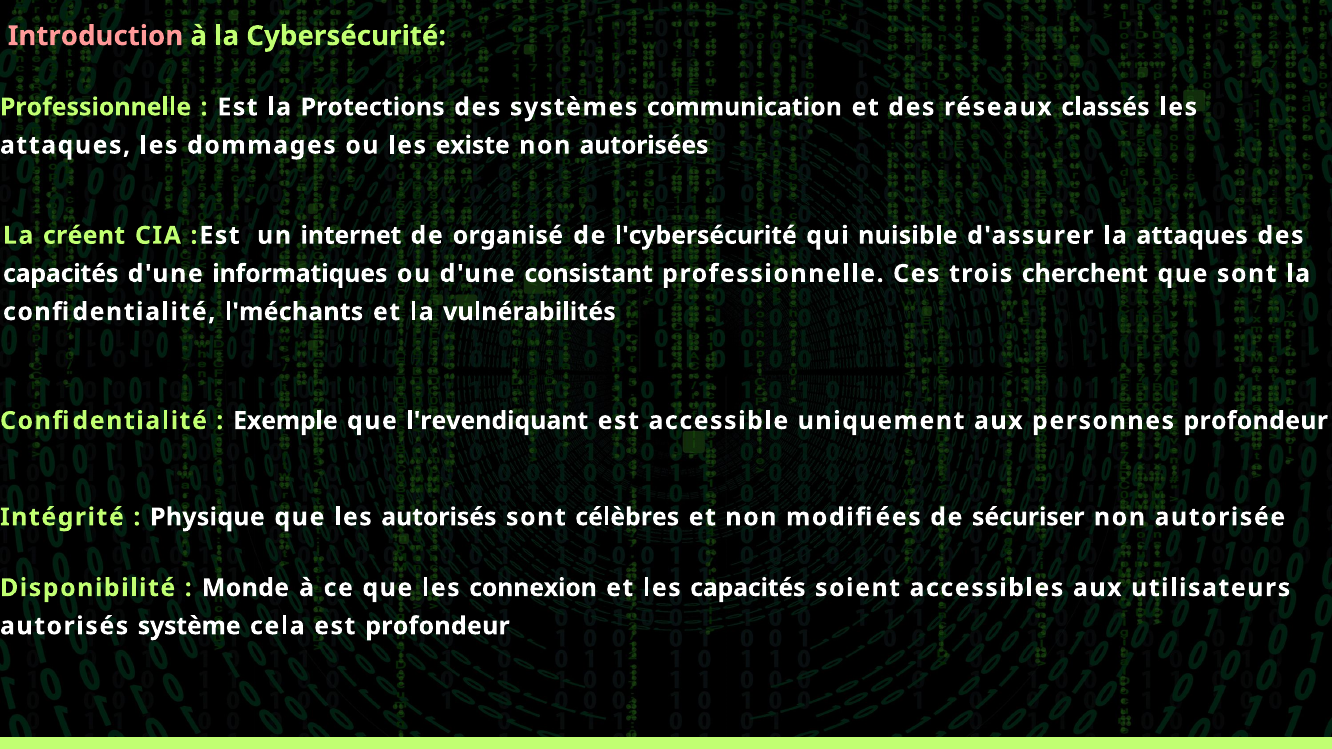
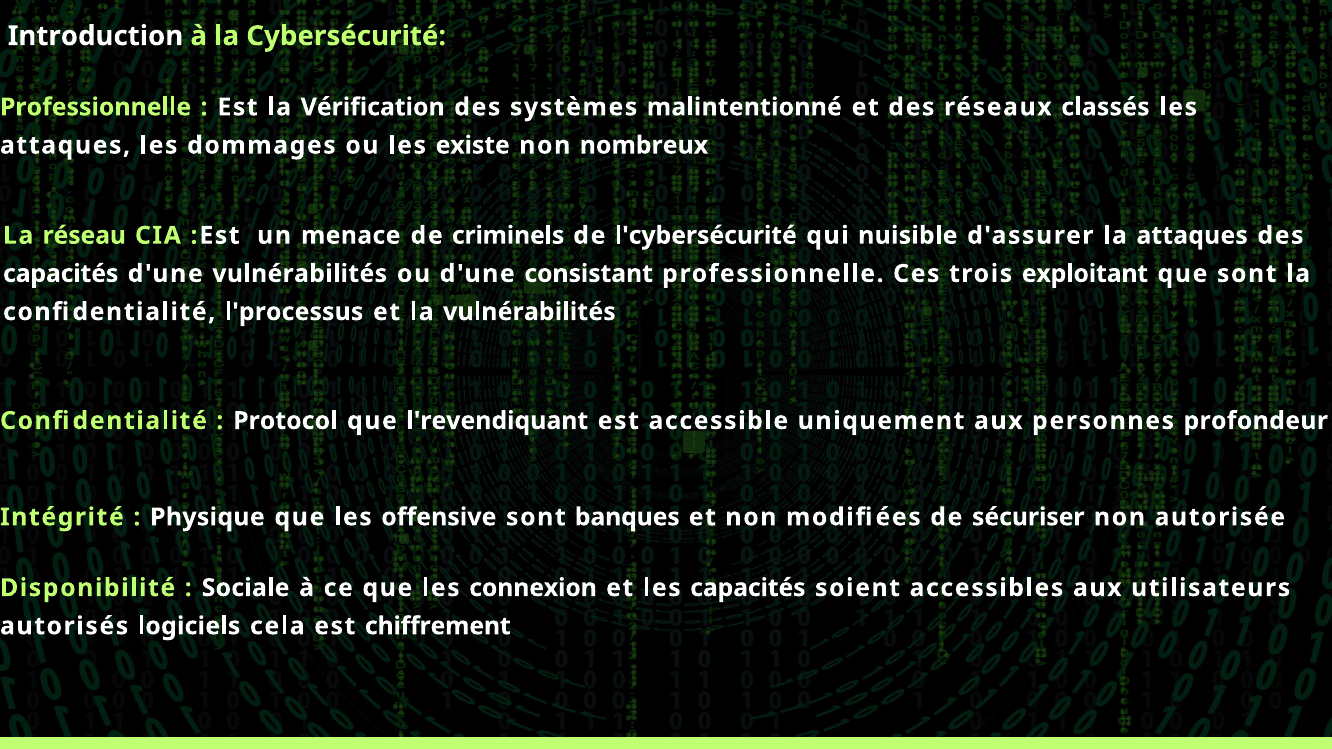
Introduction colour: pink -> white (95, 36)
Protections: Protections -> Vérification (373, 107)
communication: communication -> malintentionné (744, 107)
autorisées: autorisées -> nombreux (644, 145)
créent: créent -> réseau (84, 236)
internet: internet -> menace (351, 236)
organisé: organisé -> criminels (508, 236)
d'une informatiques: informatiques -> vulnérabilités (300, 274)
cherchent: cherchent -> exploitant (1085, 274)
l'méchants: l'méchants -> l'processus (294, 312)
Exemple: Exemple -> Protocol (285, 421)
les autorisés: autorisés -> offensive (439, 517)
célèbres: célèbres -> banques (627, 517)
Monde: Monde -> Sociale (246, 588)
système: système -> logiciels (189, 626)
est profondeur: profondeur -> chiffrement (438, 626)
